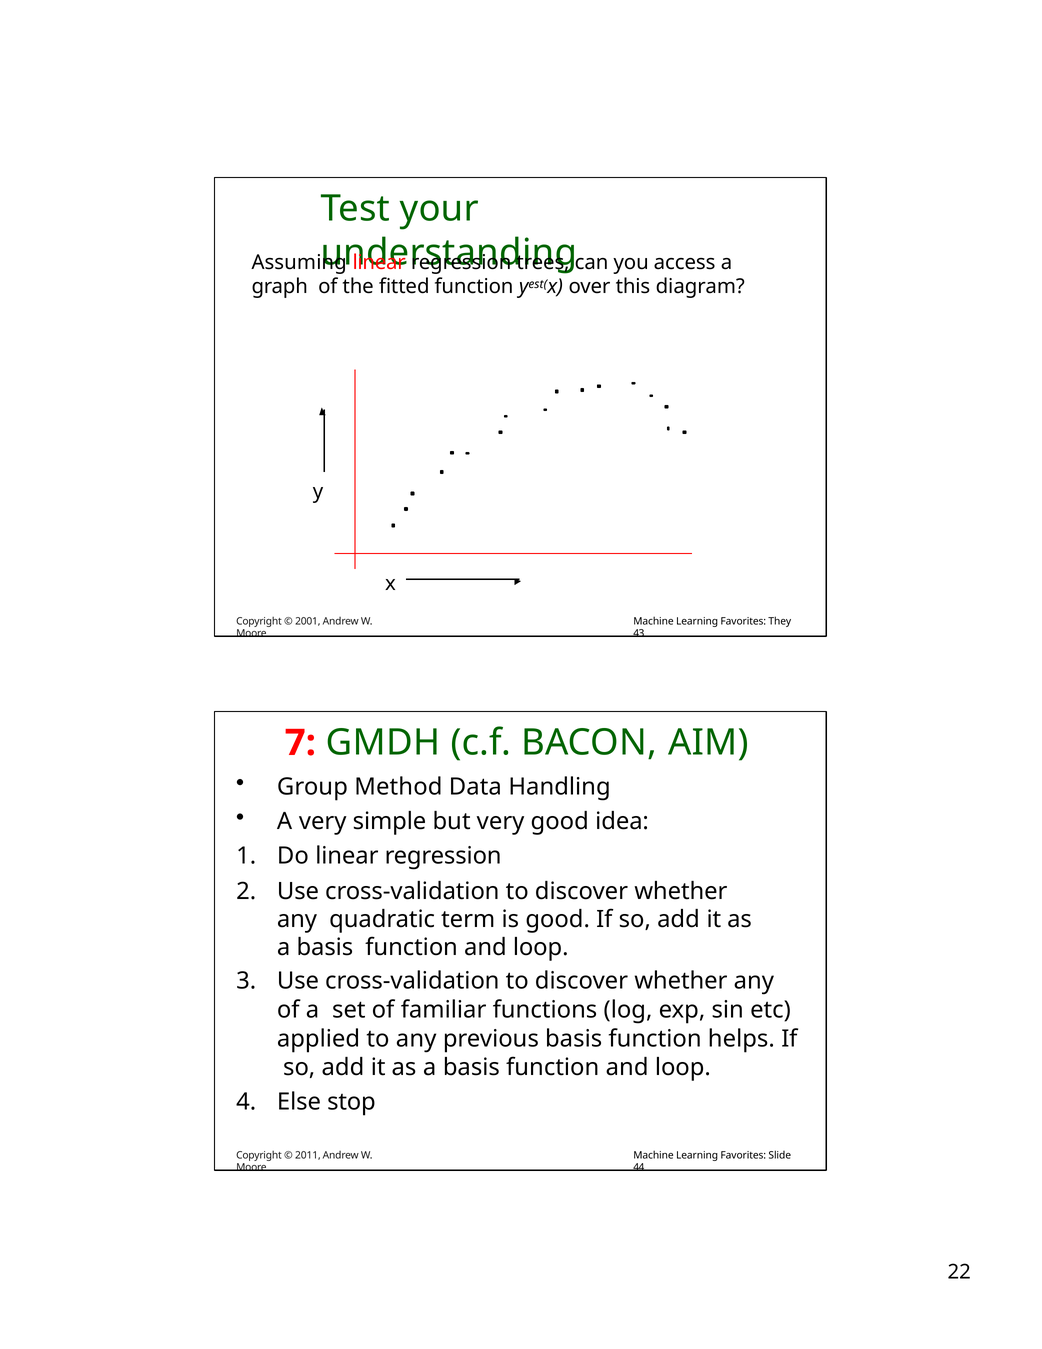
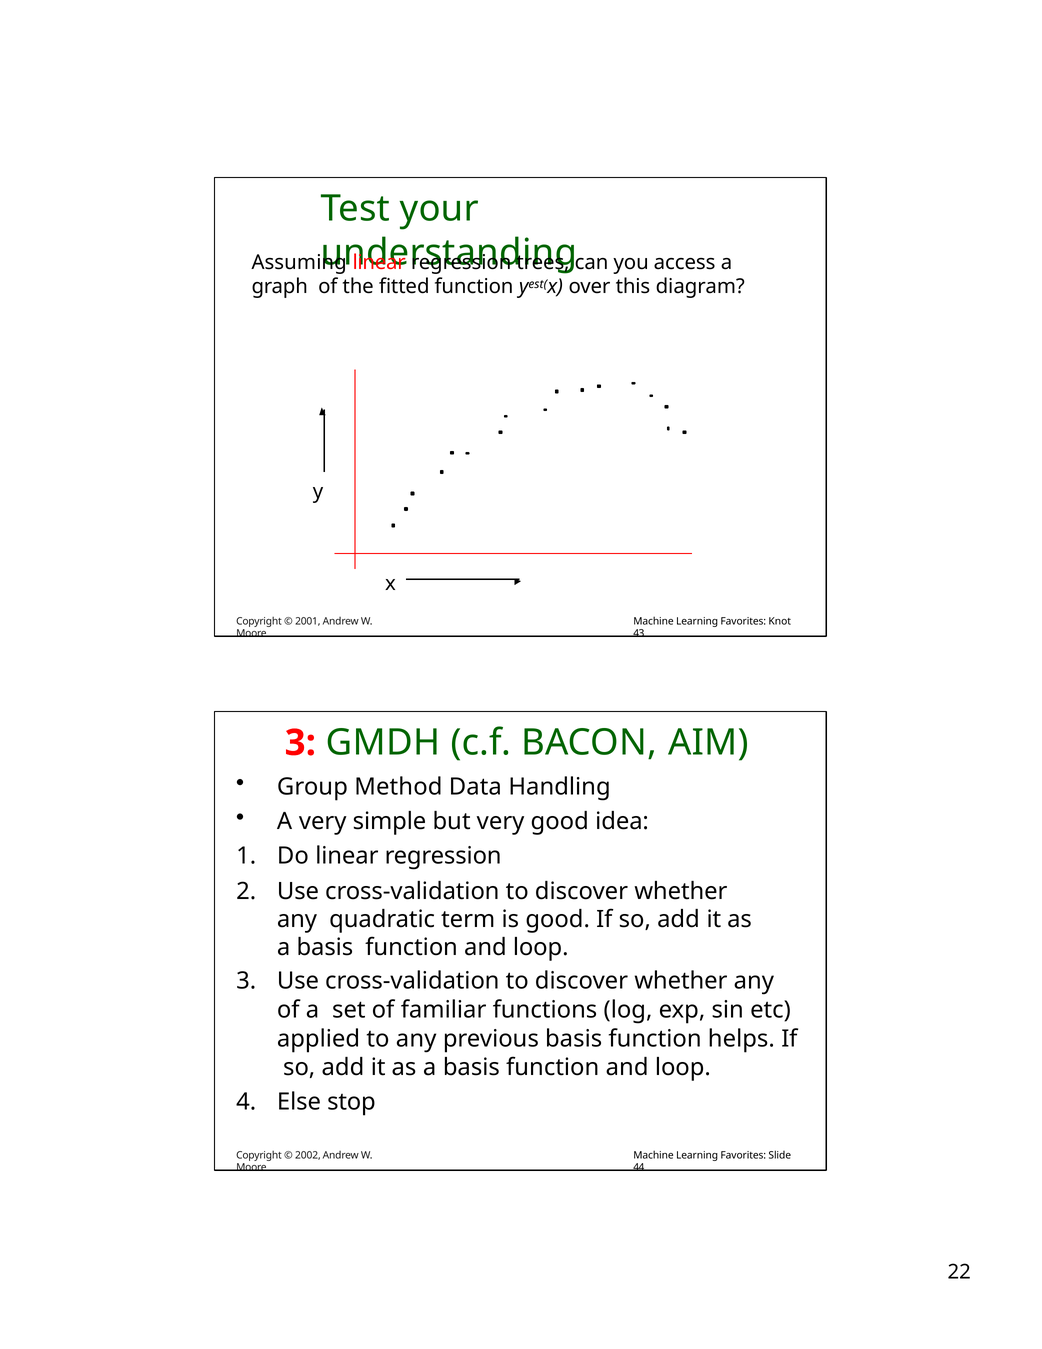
They: They -> Knot (780, 621)
7: 7 -> 3 (300, 743)
2011: 2011 -> 2002 (308, 1155)
